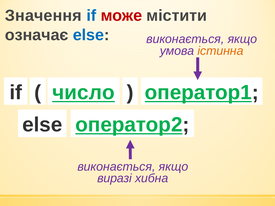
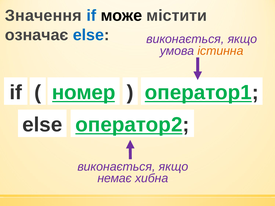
може colour: red -> black (121, 16)
число: число -> номер (84, 93)
виразі: виразі -> немає (115, 179)
